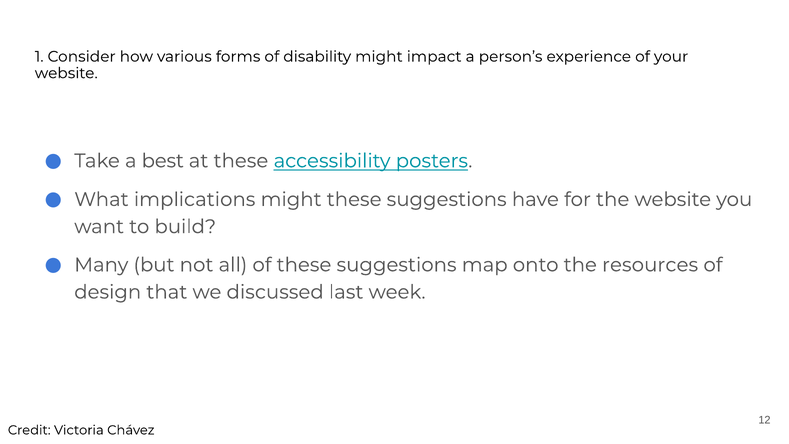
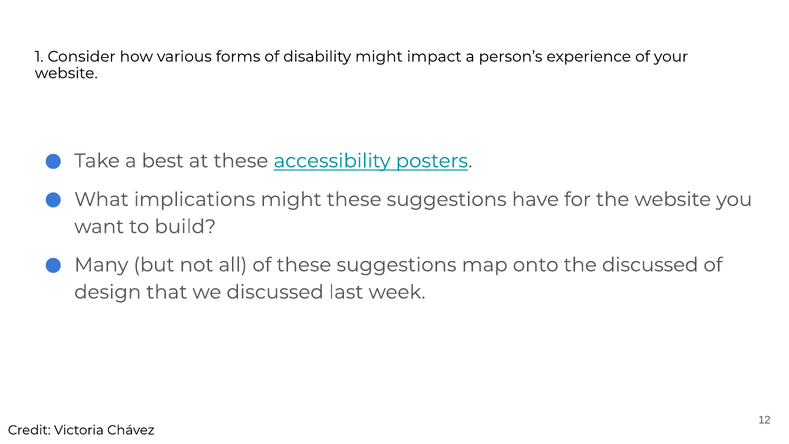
the resources: resources -> discussed (650, 265)
